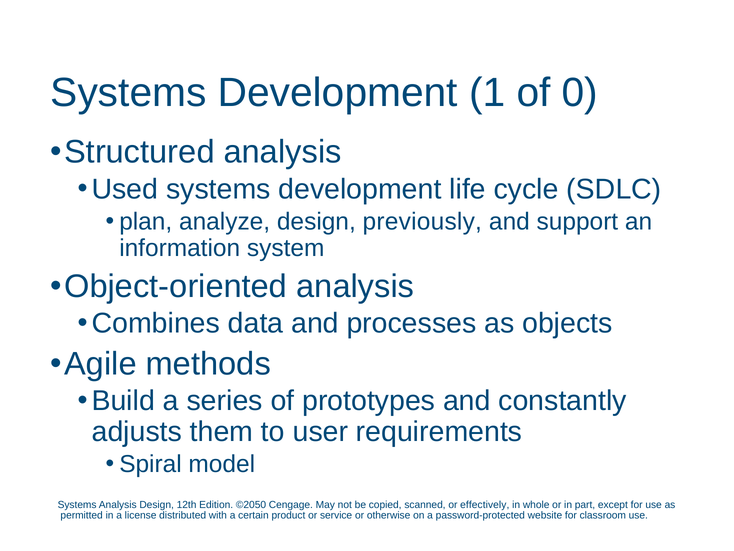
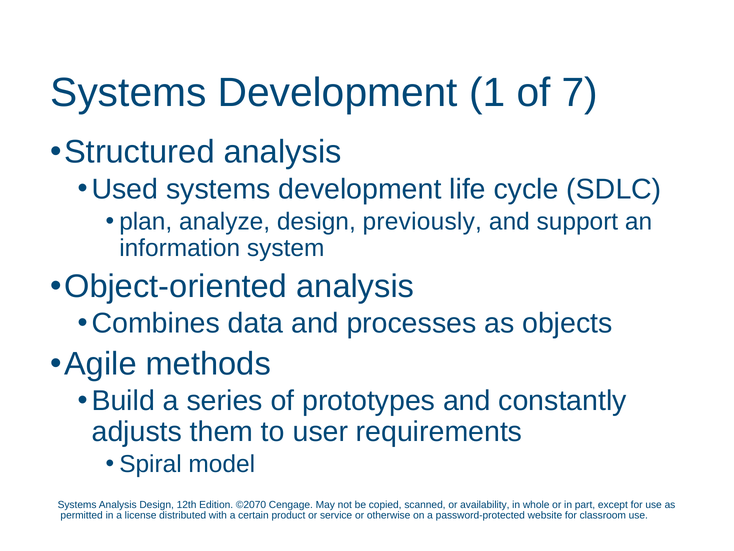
0: 0 -> 7 (580, 93)
©2050: ©2050 -> ©2070 (251, 505)
effectively: effectively -> availability (485, 505)
